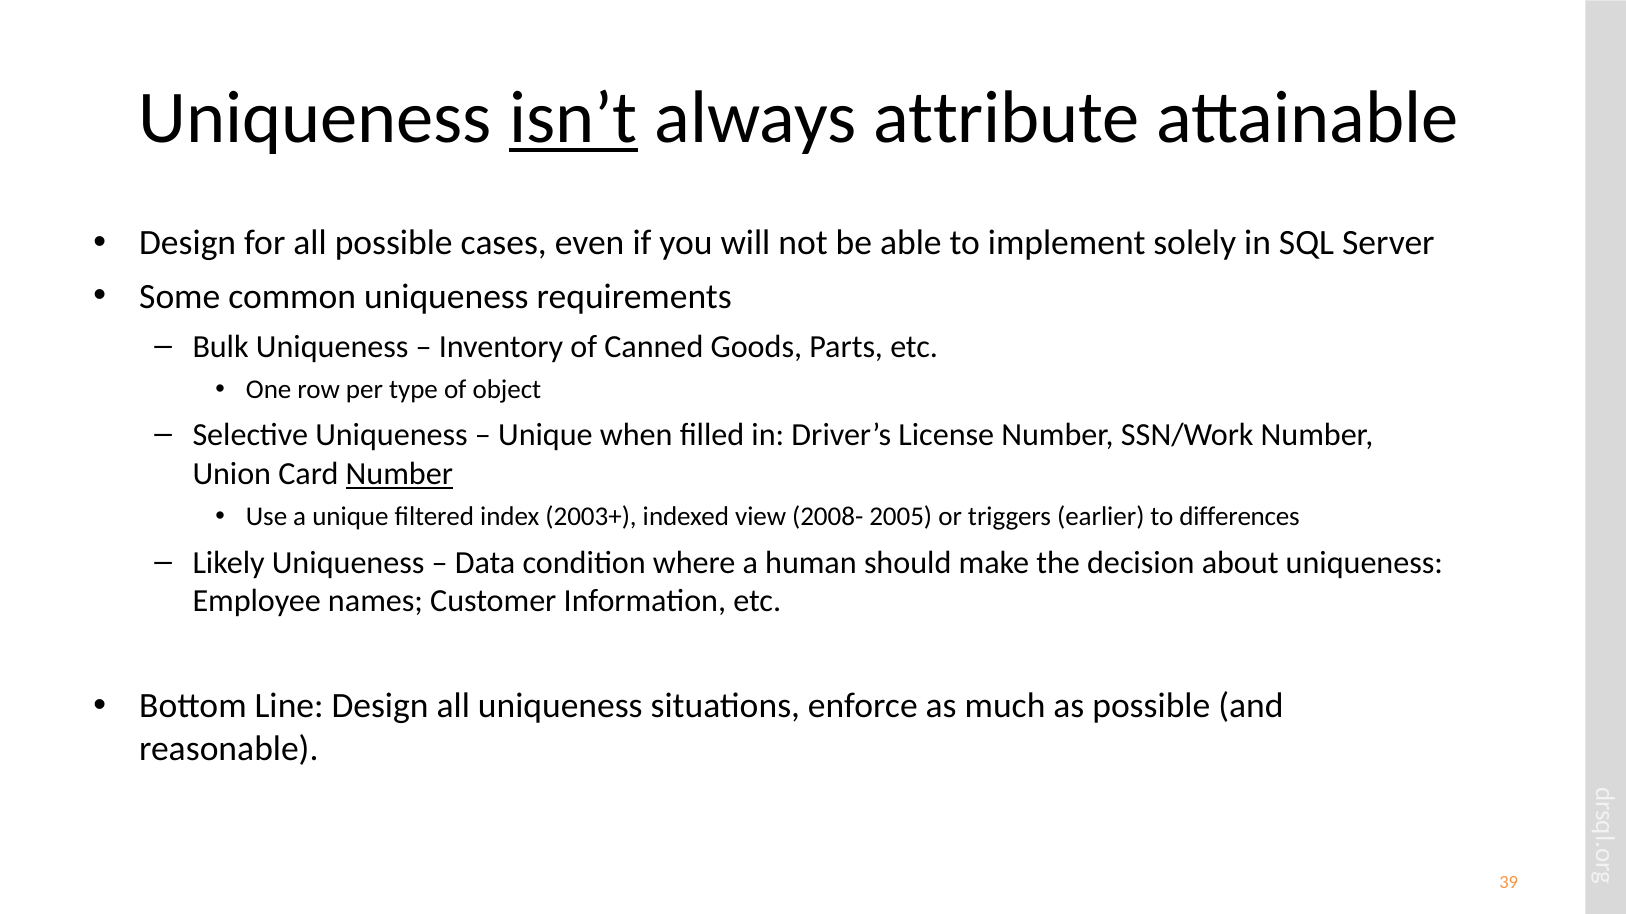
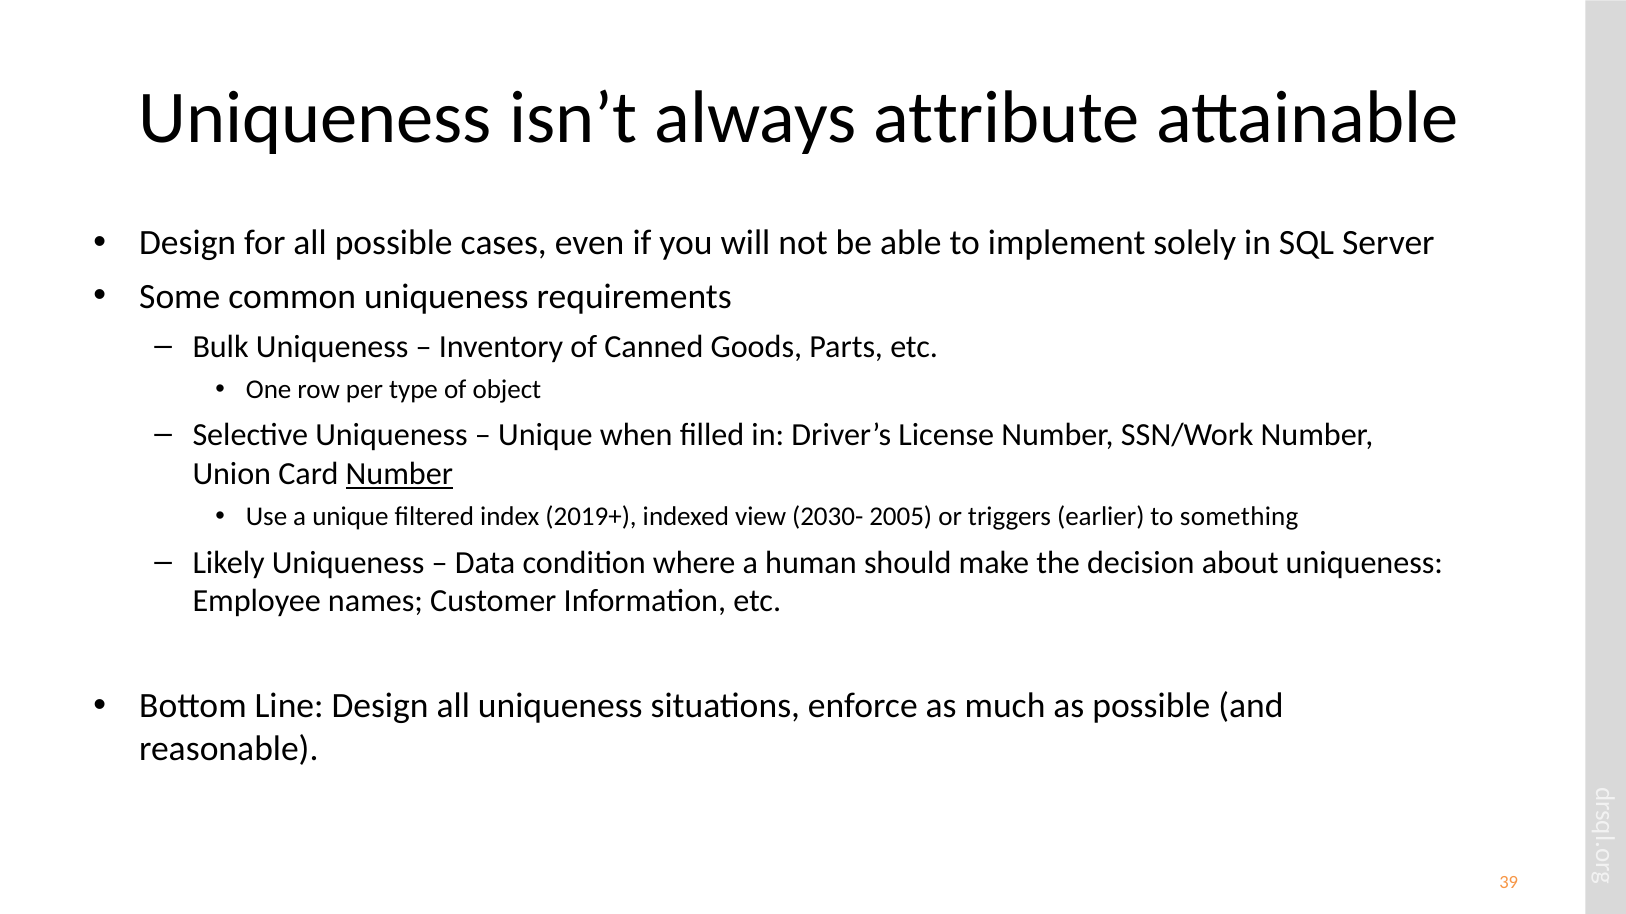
isn’t underline: present -> none (573, 118)
2003+: 2003+ -> 2019+ (591, 517)
2008-: 2008- -> 2030- (828, 517)
differences: differences -> something (1239, 517)
